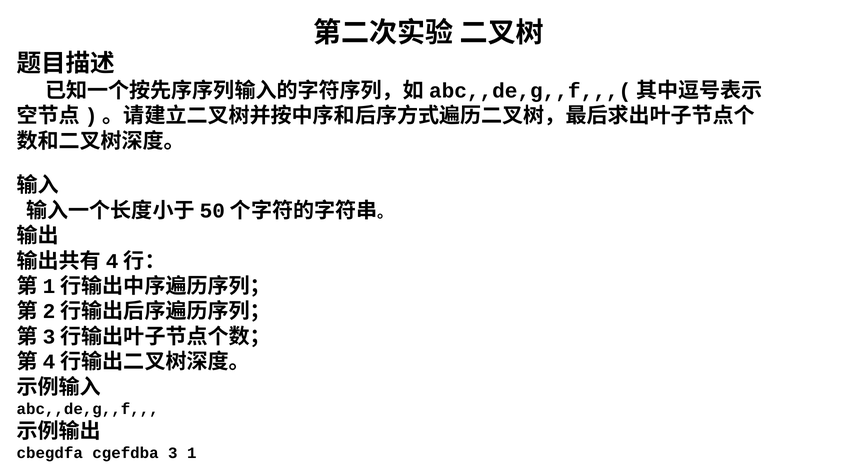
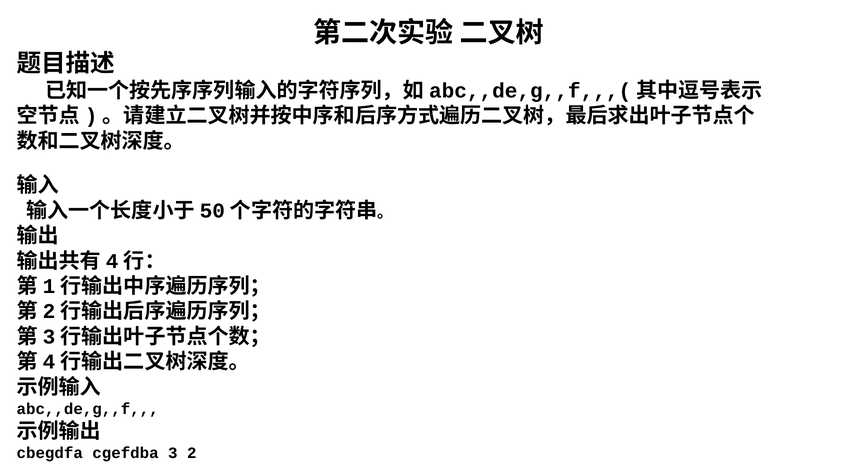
1: 1 -> 2 (192, 454)
